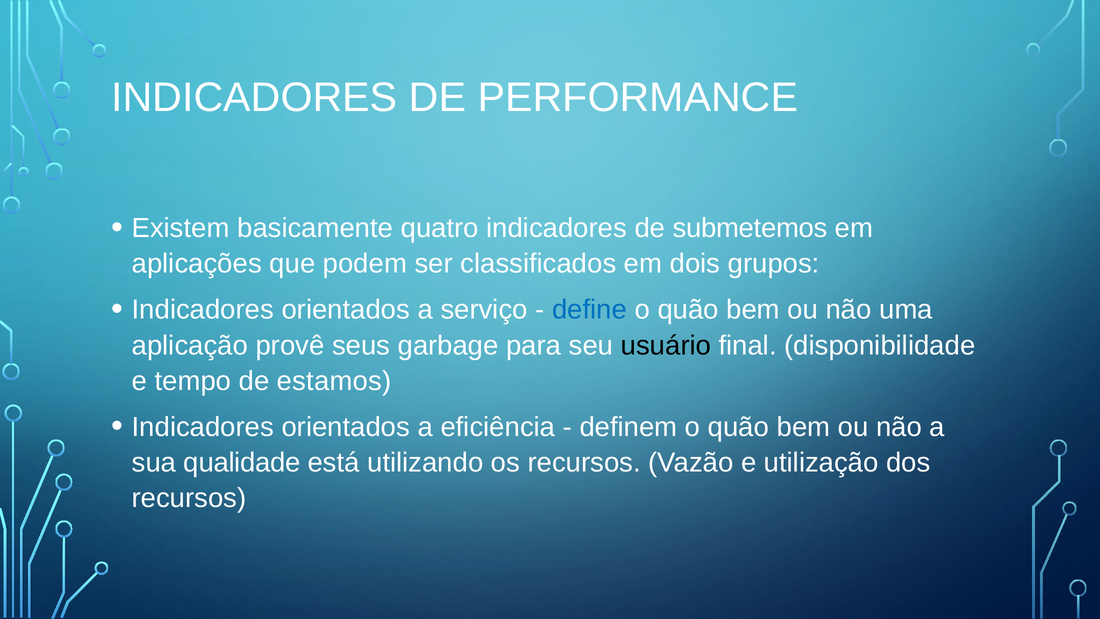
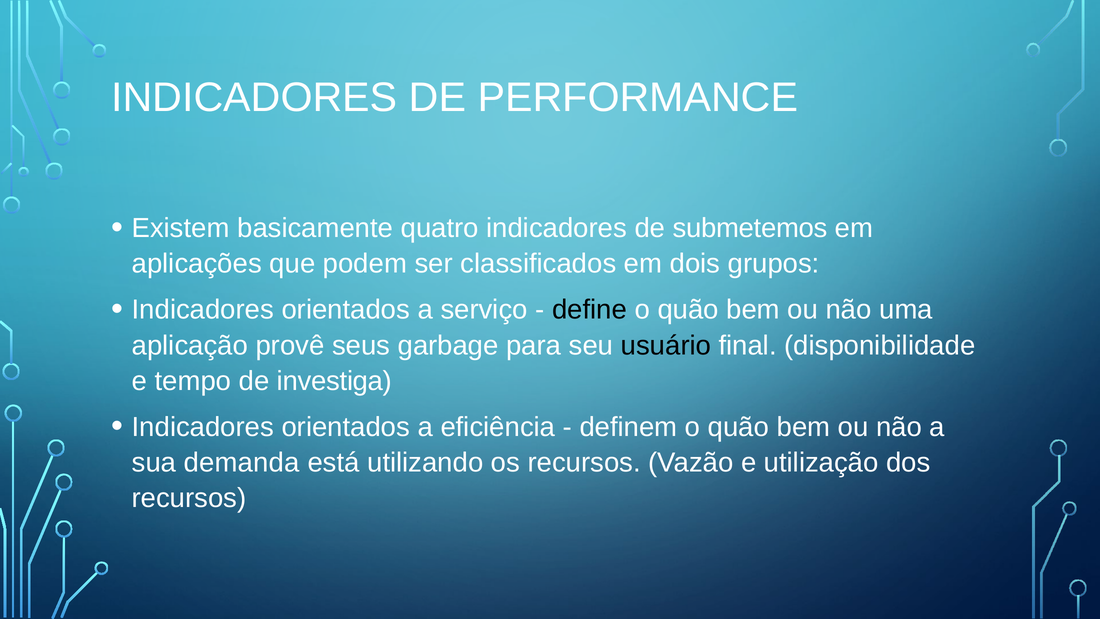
define colour: blue -> black (590, 310)
estamos: estamos -> investiga (334, 381)
qualidade: qualidade -> demanda (242, 463)
